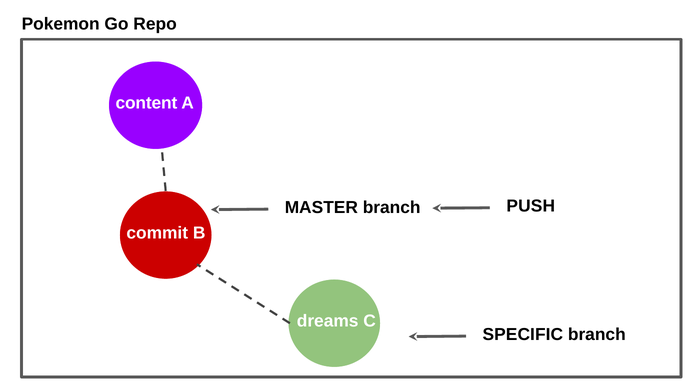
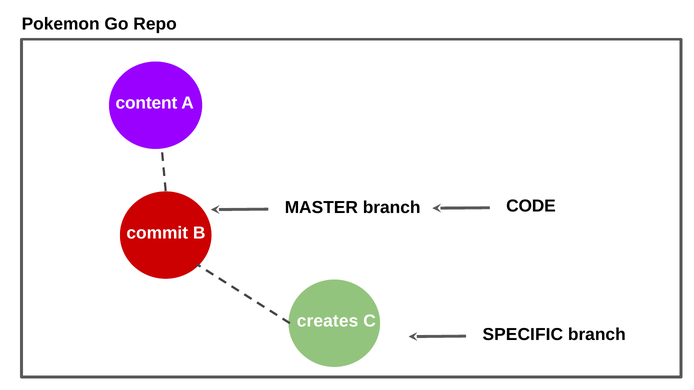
PUSH: PUSH -> CODE (531, 206)
dreams: dreams -> creates (328, 321)
